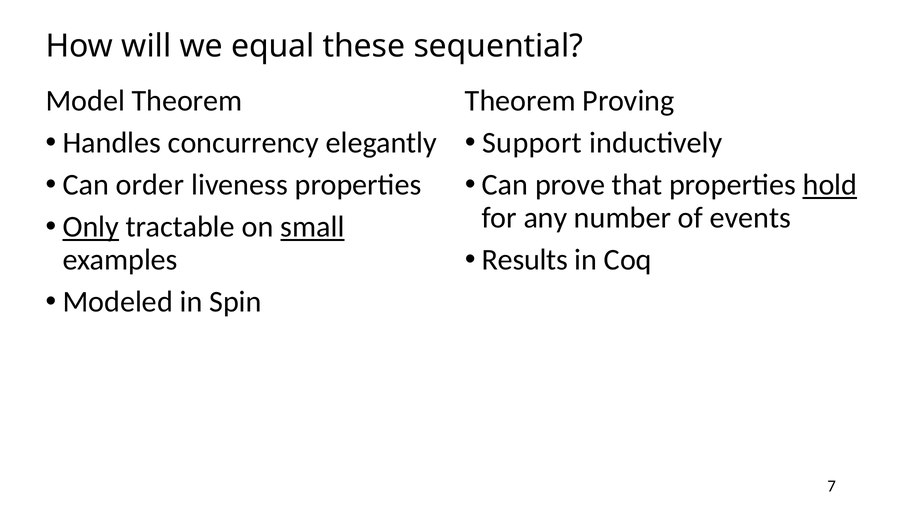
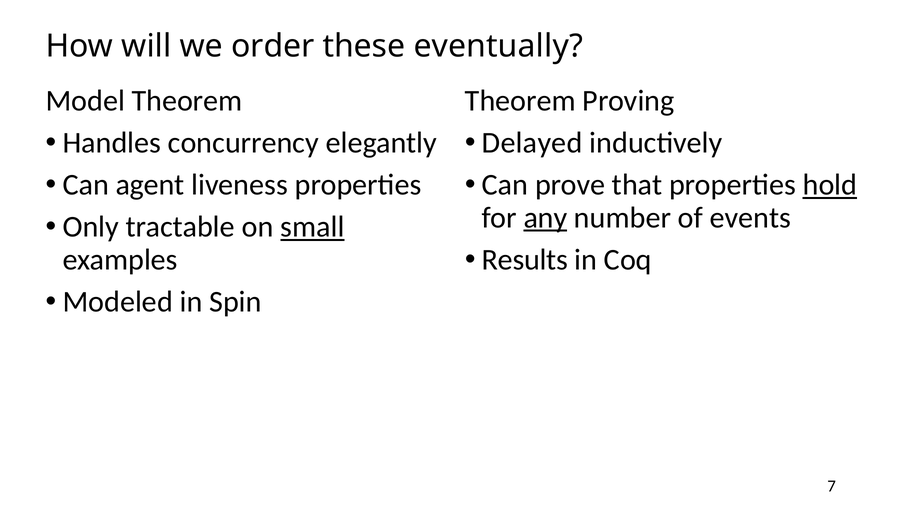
equal: equal -> order (273, 46)
sequential: sequential -> eventually (498, 46)
Support: Support -> Delayed (532, 143)
order: order -> agent (150, 185)
any underline: none -> present (545, 218)
Only underline: present -> none (91, 227)
